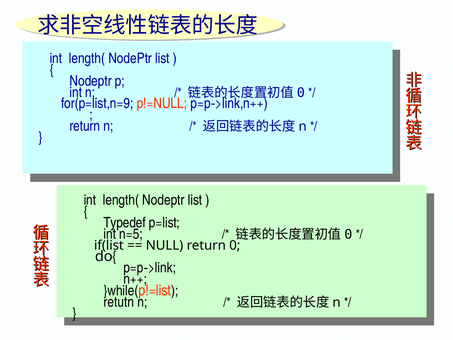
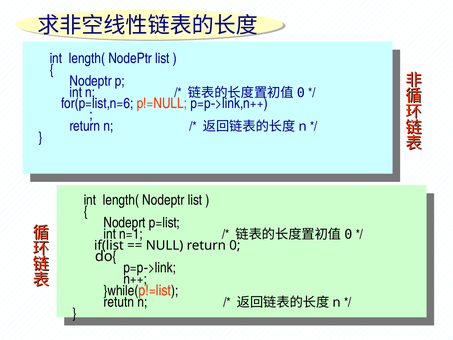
for(p=list,n=9: for(p=list,n=9 -> for(p=list,n=6 (97, 103)
Typedef: Typedef -> Nodeprt (125, 222)
n=5: n=5 -> n=1 (131, 234)
